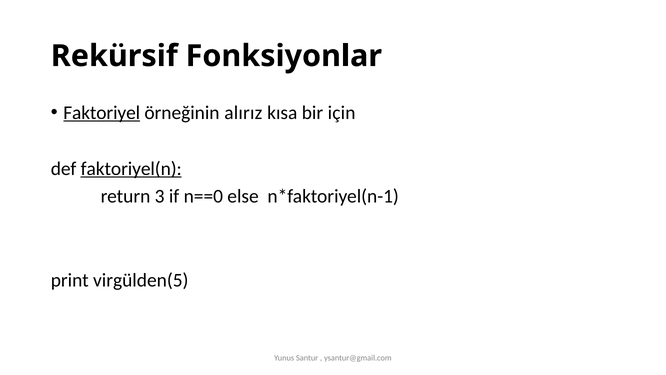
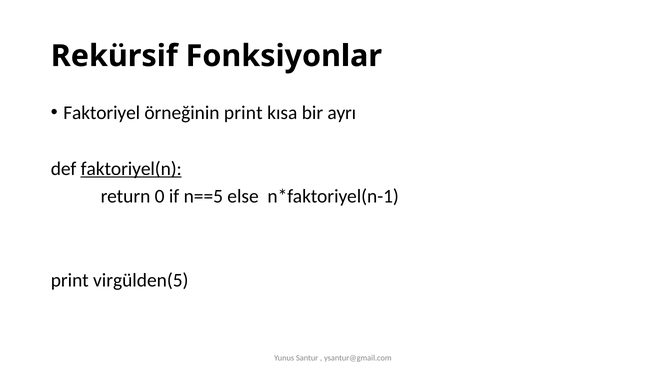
Faktoriyel underline: present -> none (102, 113)
örneğinin alırız: alırız -> print (243, 113)
için: için -> ayrı (342, 113)
3: 3 -> 0 (160, 196)
n==0: n==0 -> n==5 (203, 196)
